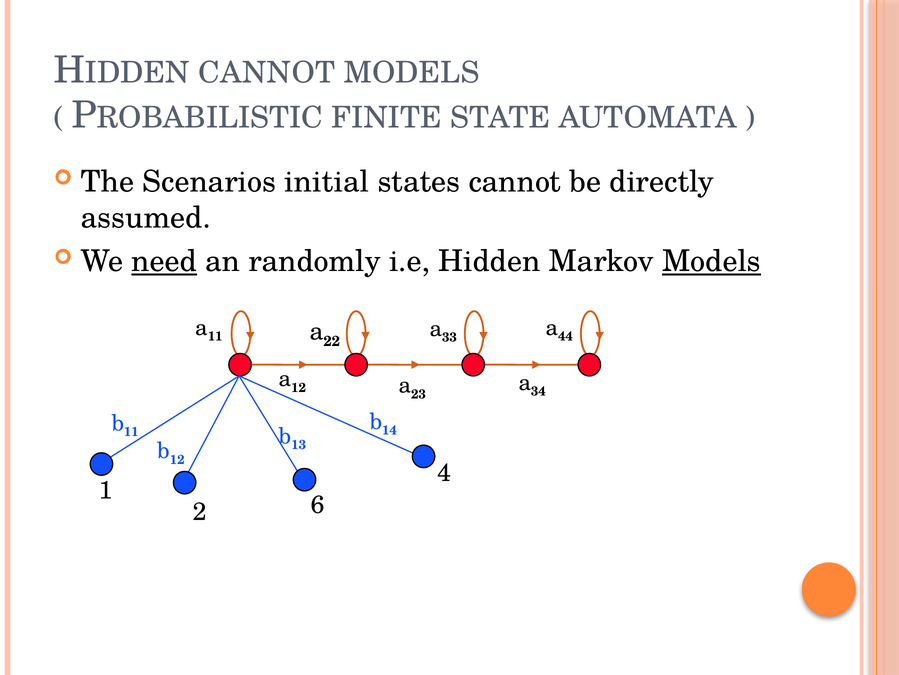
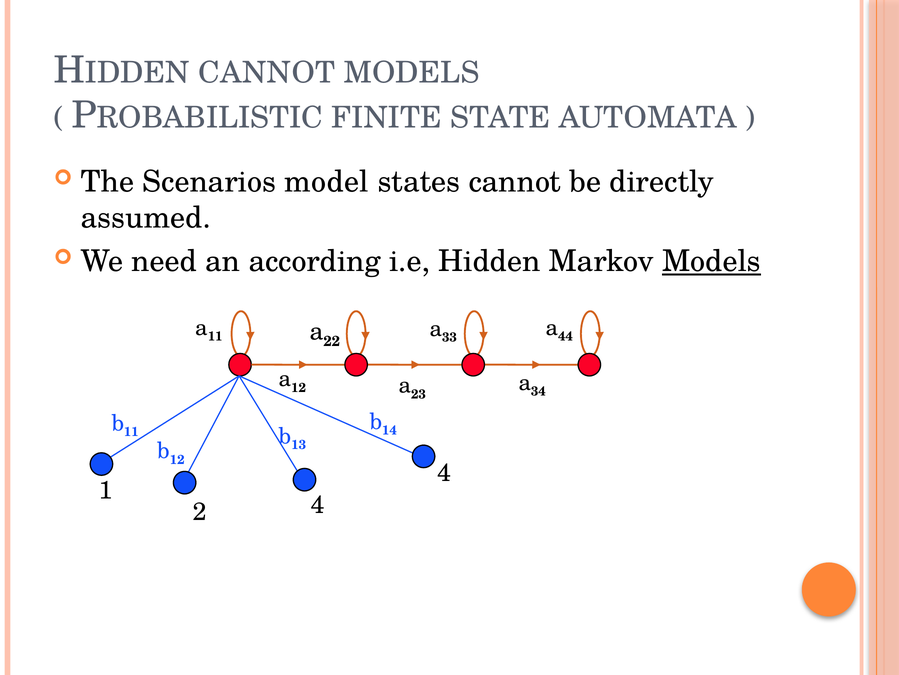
initial: initial -> model (327, 182)
need underline: present -> none (164, 261)
randomly: randomly -> according (315, 261)
2 6: 6 -> 4 (318, 505)
